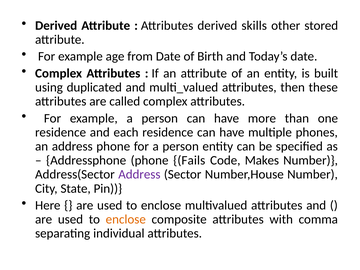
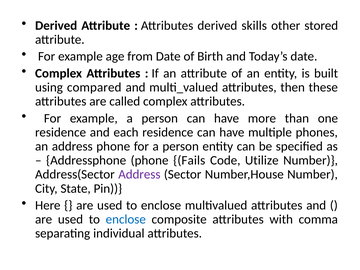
duplicated: duplicated -> compared (94, 87)
Makes: Makes -> Utilize (262, 160)
enclose colour: orange -> blue (126, 219)
